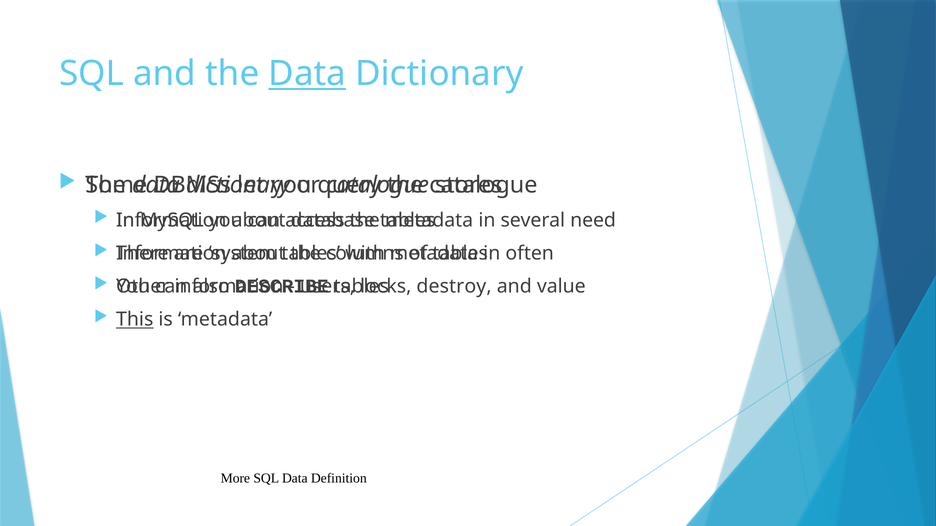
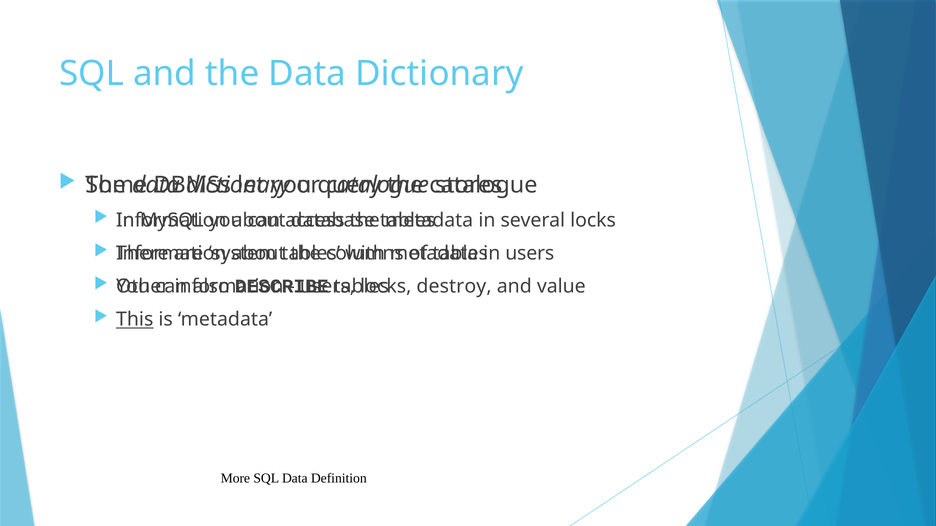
Data underline: present -> none (307, 74)
several need: need -> locks (593, 220)
in often: often -> users (530, 253)
